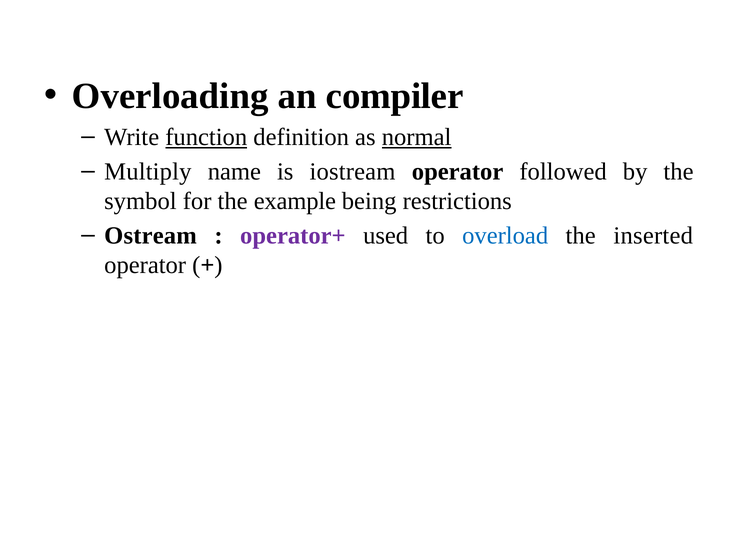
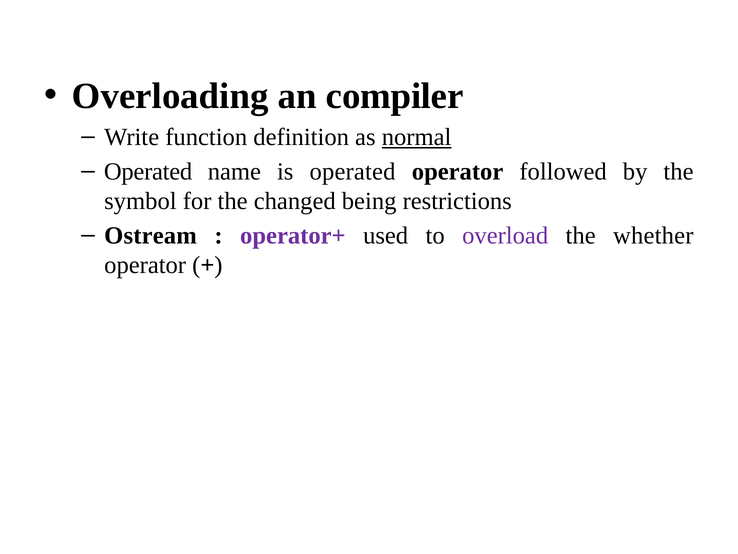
function underline: present -> none (206, 137)
Multiply: Multiply -> Operated (148, 171)
is iostream: iostream -> operated (352, 171)
example: example -> changed (295, 201)
overload colour: blue -> purple (505, 235)
inserted: inserted -> whether (653, 235)
